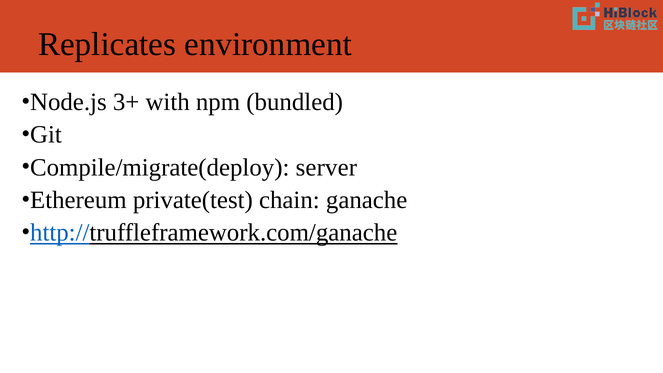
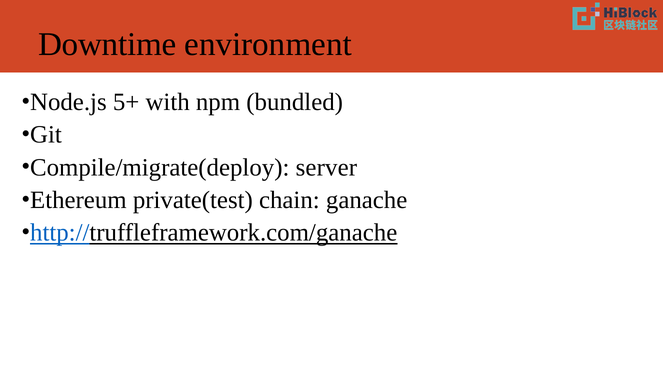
Replicates: Replicates -> Downtime (107, 44)
3+: 3+ -> 5+ (126, 102)
